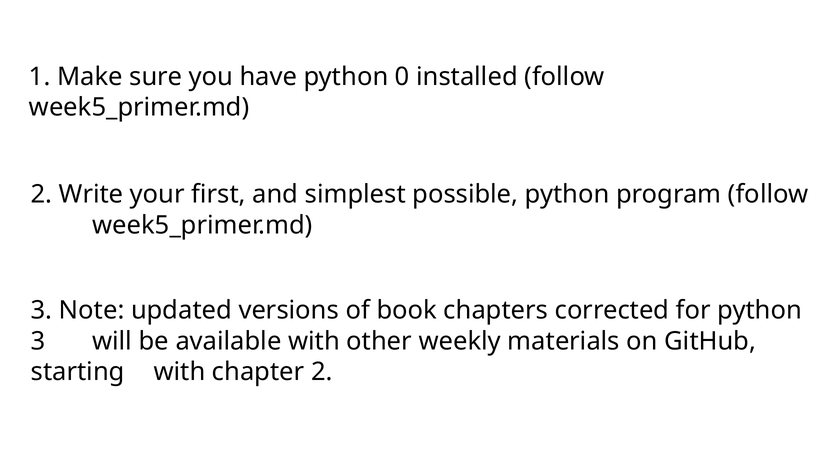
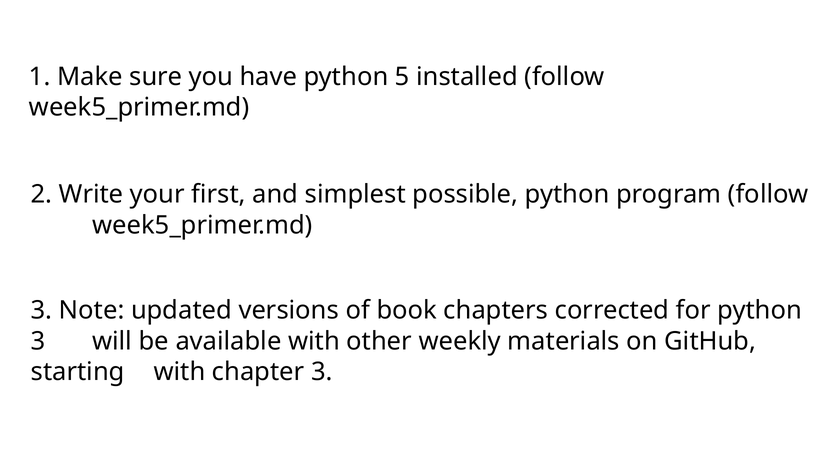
0: 0 -> 5 (402, 77)
chapter 2: 2 -> 3 (322, 372)
